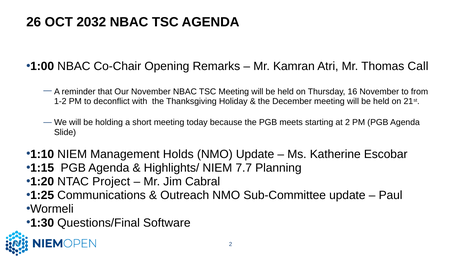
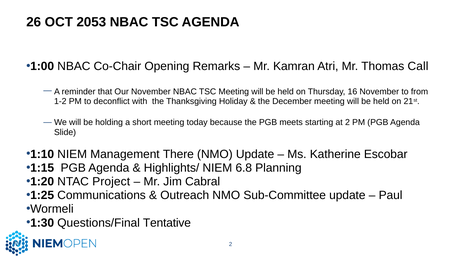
2032: 2032 -> 2053 (91, 22)
Holds: Holds -> There (178, 154)
7.7: 7.7 -> 6.8 (244, 168)
Software: Software -> Tentative (167, 223)
